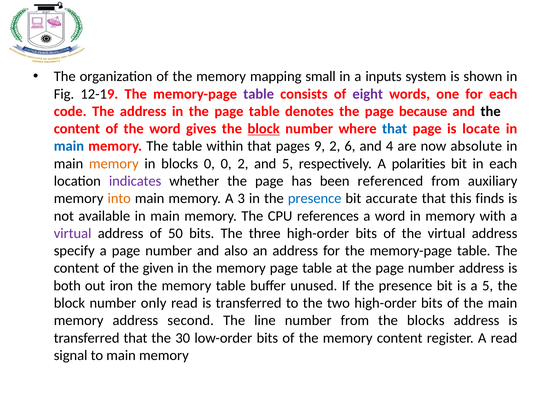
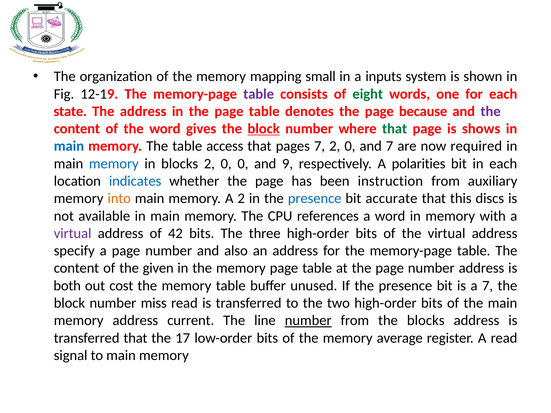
eight colour: purple -> green (368, 94)
code: code -> state (70, 111)
the colour: black -> purple (491, 111)
that colour: blue -> green (395, 129)
locate: locate -> shows (481, 129)
within: within -> access (225, 146)
pages 9: 9 -> 7 (320, 146)
6: 6 -> 0 (350, 146)
and 4: 4 -> 7 (390, 146)
absolute: absolute -> required (476, 146)
memory colour: orange -> blue (114, 164)
blocks 0: 0 -> 2 (209, 164)
0 2: 2 -> 0 (243, 164)
and 5: 5 -> 9 (288, 164)
indicates colour: purple -> blue (135, 181)
referenced: referenced -> instruction (390, 181)
A 3: 3 -> 2 (241, 199)
finds: finds -> discs (490, 199)
50: 50 -> 42 (175, 233)
iron: iron -> cost (121, 286)
a 5: 5 -> 7 (488, 286)
only: only -> miss (154, 303)
second: second -> current (191, 321)
number underline: none -> present (308, 321)
30: 30 -> 17 (183, 338)
memory content: content -> average (400, 338)
